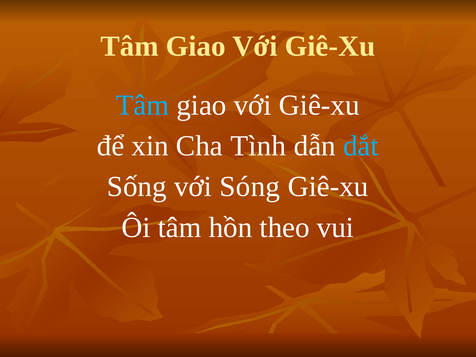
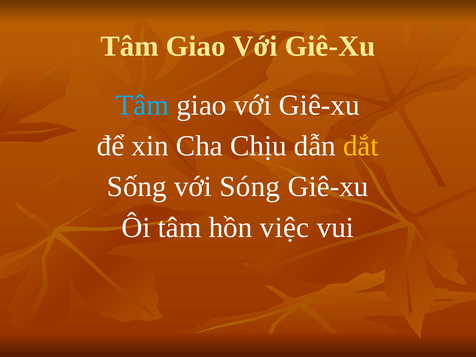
Tình: Tình -> Chịu (258, 146)
dắt colour: light blue -> yellow (361, 146)
theo: theo -> việc (285, 227)
